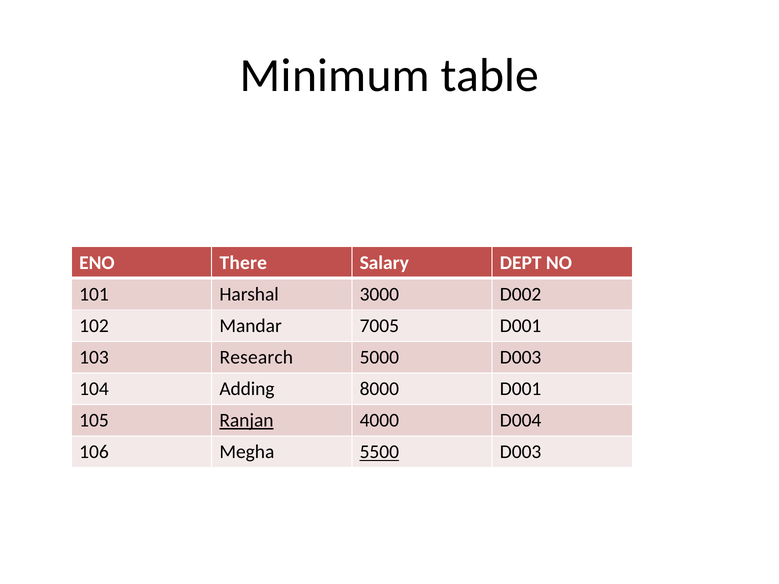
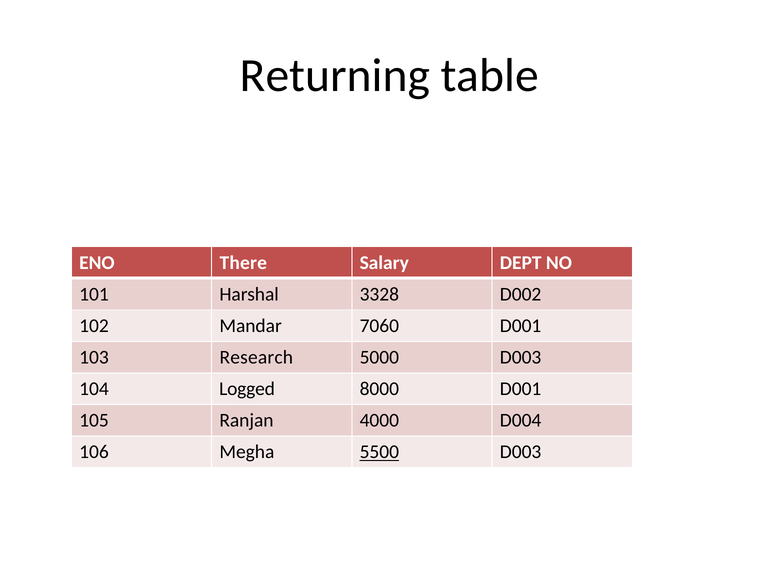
Minimum: Minimum -> Returning (335, 75)
3000: 3000 -> 3328 (379, 294)
7005: 7005 -> 7060 (379, 326)
Adding: Adding -> Logged (247, 389)
Ranjan underline: present -> none (247, 421)
